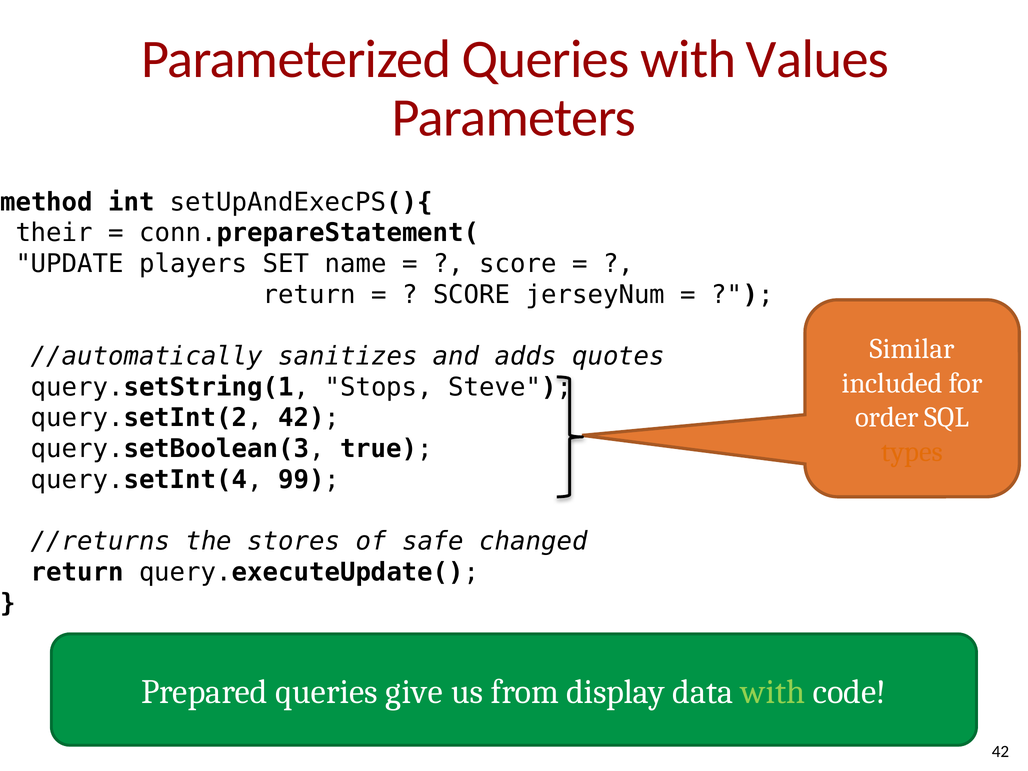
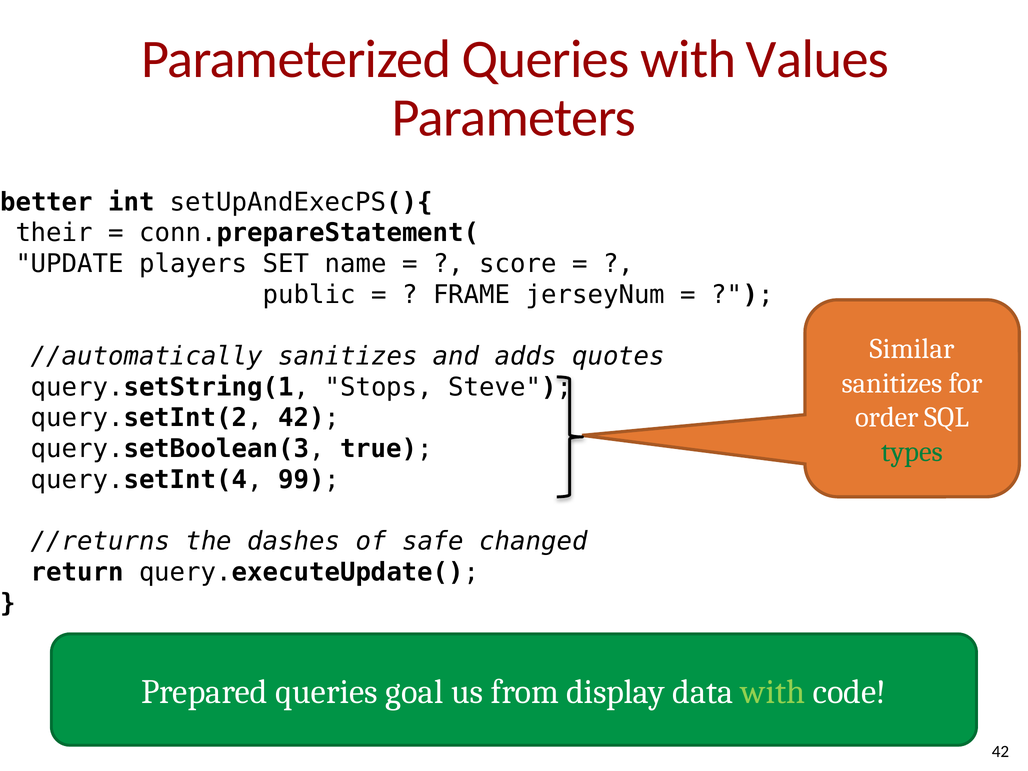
method: method -> better (46, 202)
return: return -> public (309, 295)
SCORE: SCORE -> FRAME (472, 295)
included: included -> sanitizes (892, 383)
types colour: orange -> green (912, 452)
stores: stores -> dashes (294, 541)
give: give -> goal (414, 692)
